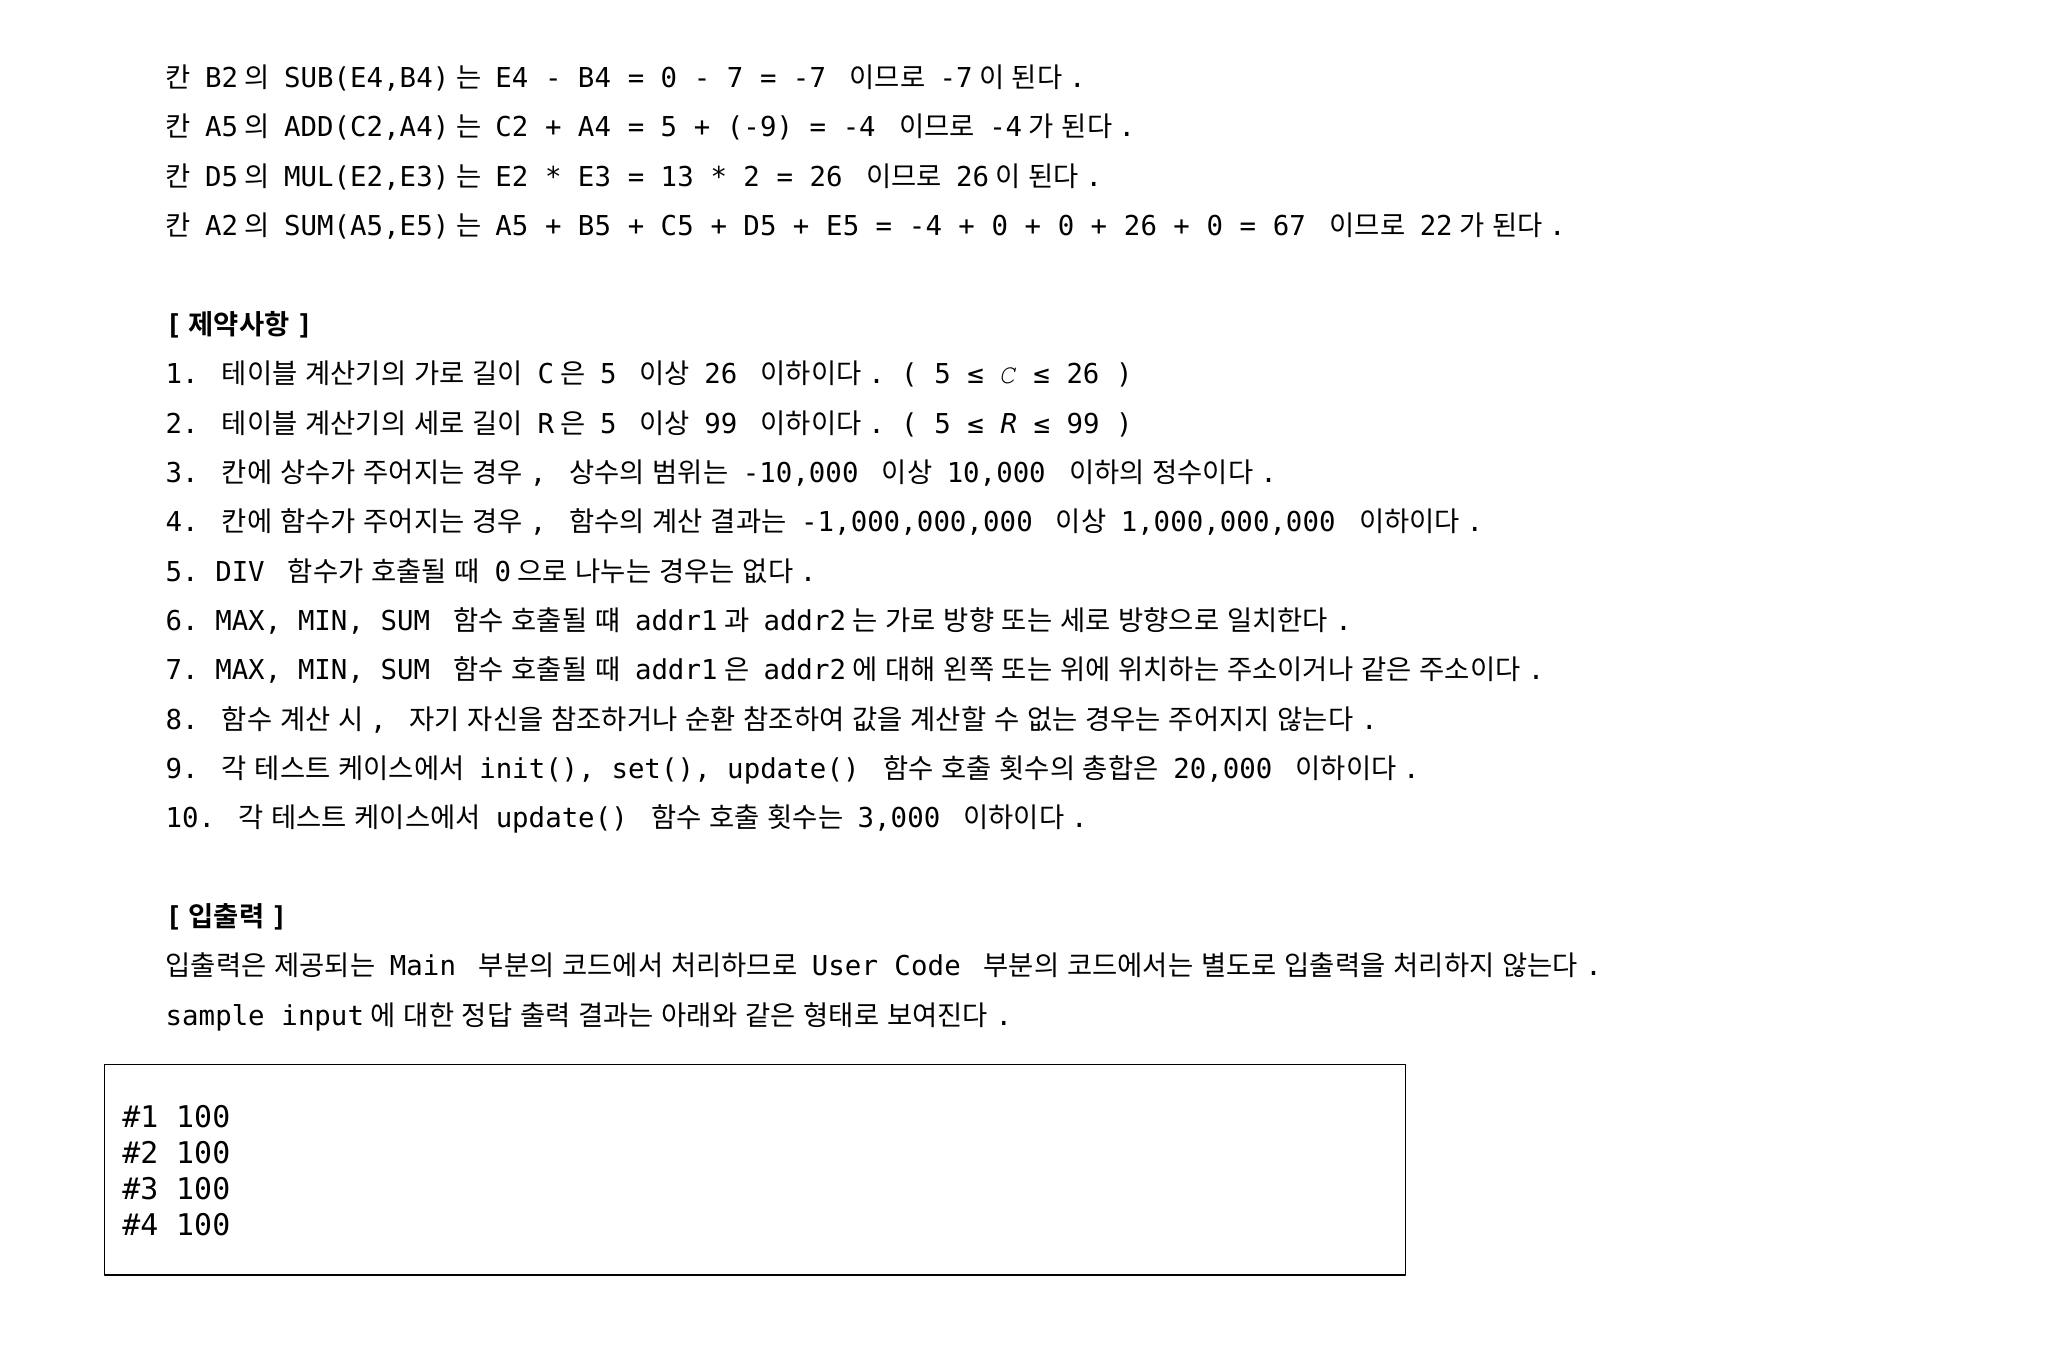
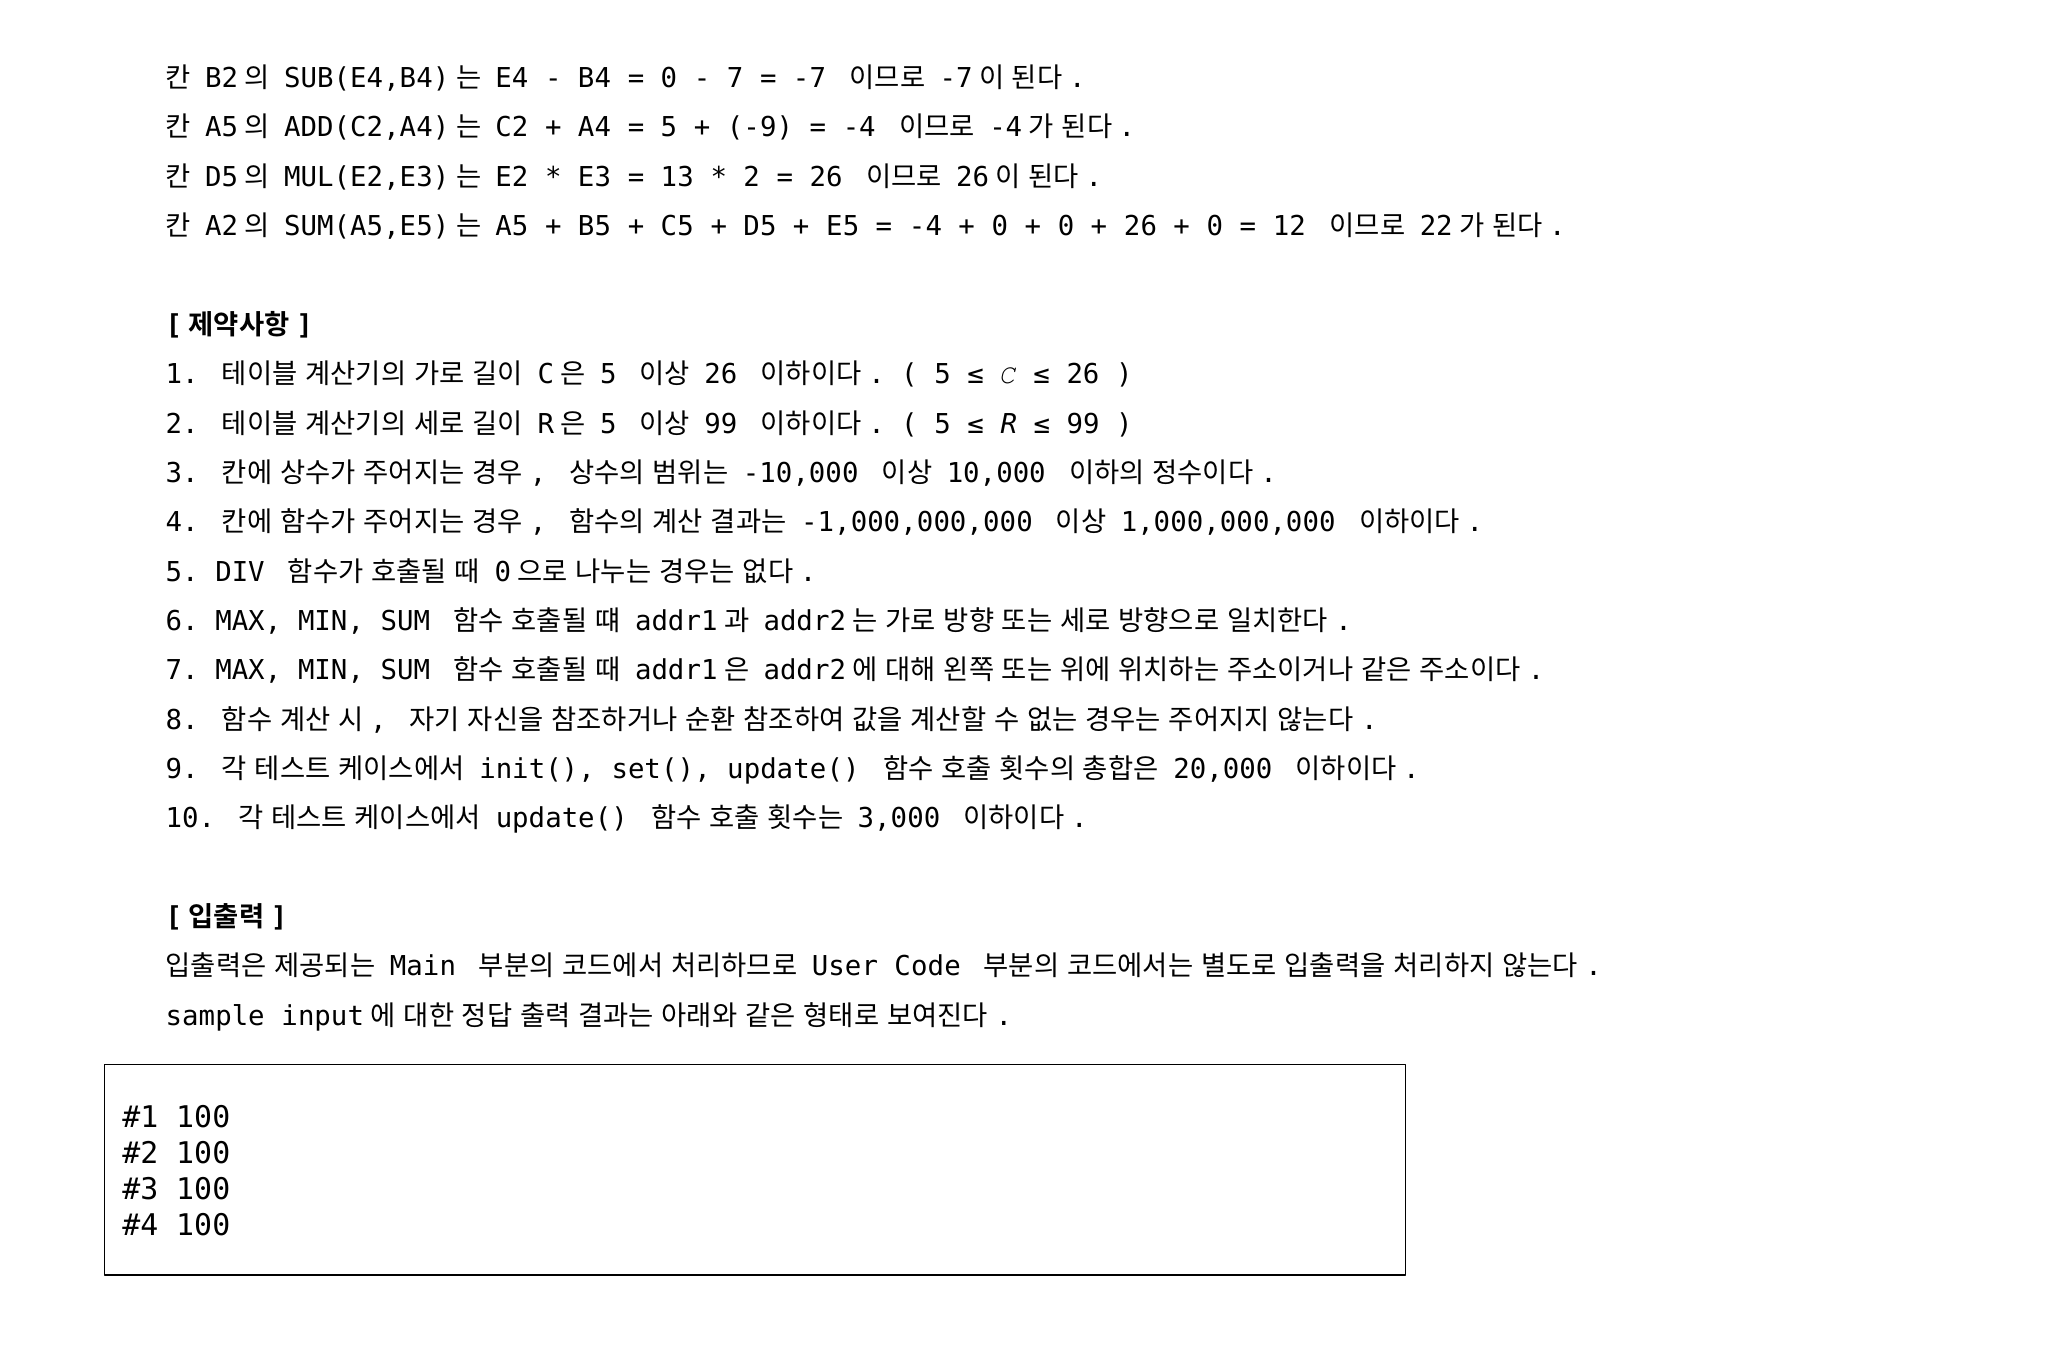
67: 67 -> 12 (1289, 227)
